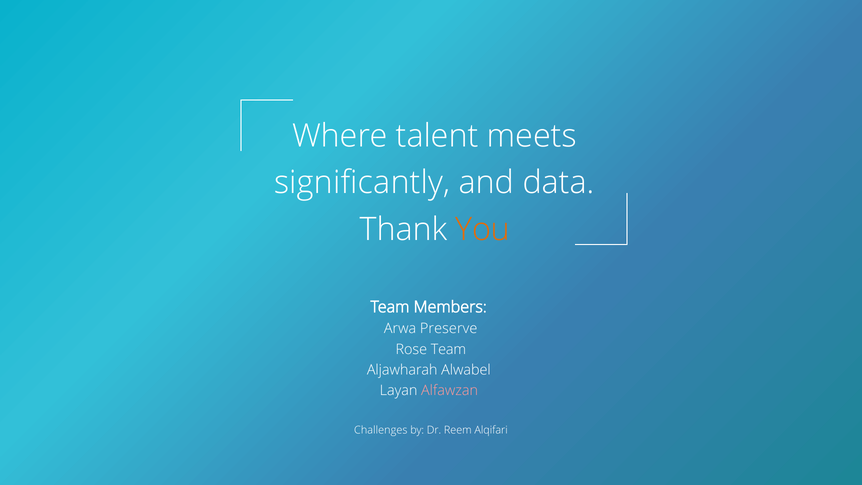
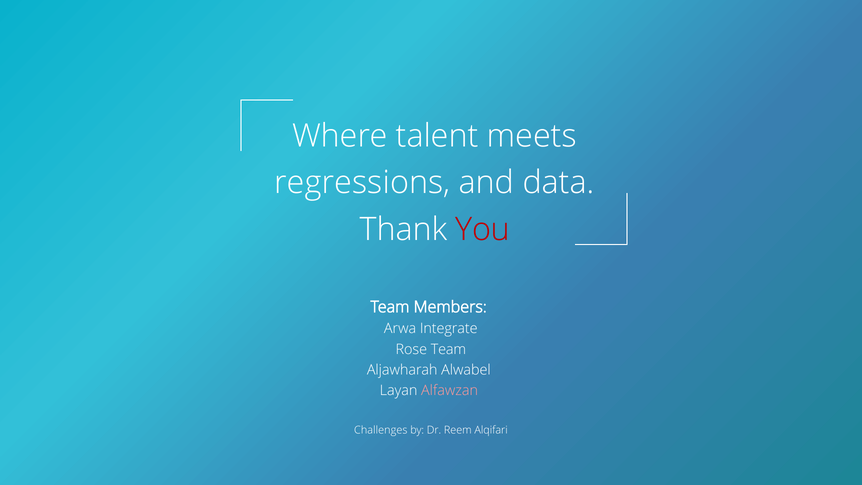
significantly: significantly -> regressions (362, 183)
You colour: orange -> red (483, 229)
Preserve: Preserve -> Integrate (449, 329)
